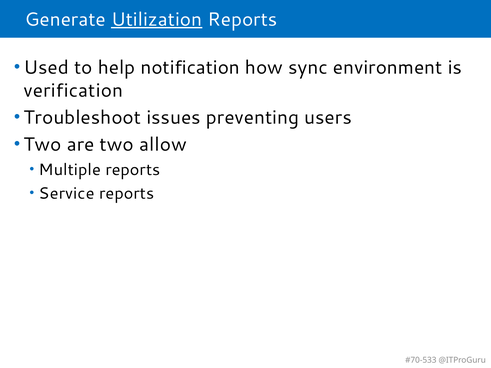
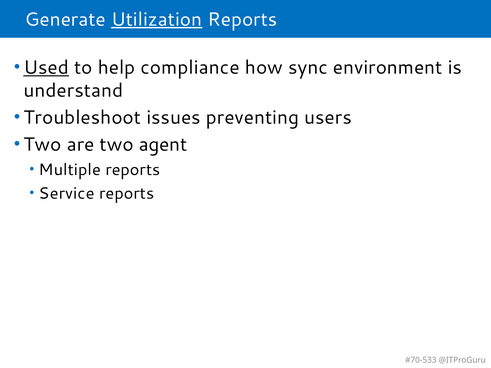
Used underline: none -> present (46, 68)
notification: notification -> compliance (190, 68)
verification: verification -> understand (73, 91)
allow: allow -> agent (163, 145)
